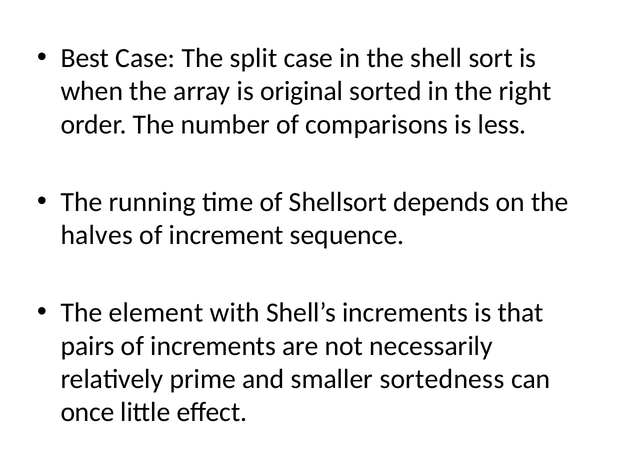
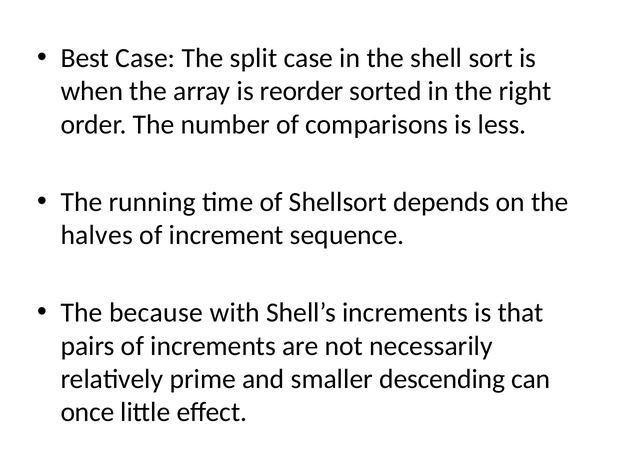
original: original -> reorder (302, 91)
element: element -> because (156, 312)
sortedness: sortedness -> descending (442, 379)
